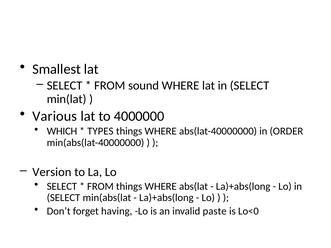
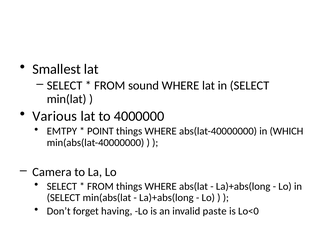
WHICH: WHICH -> EMTPY (62, 131)
TYPES: TYPES -> POINT (100, 131)
ORDER: ORDER -> WHICH (286, 131)
Version: Version -> Camera (52, 172)
